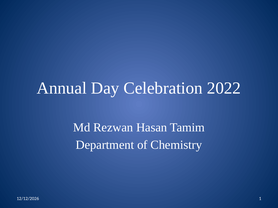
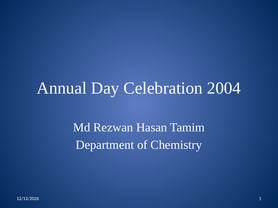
2022: 2022 -> 2004 (224, 88)
